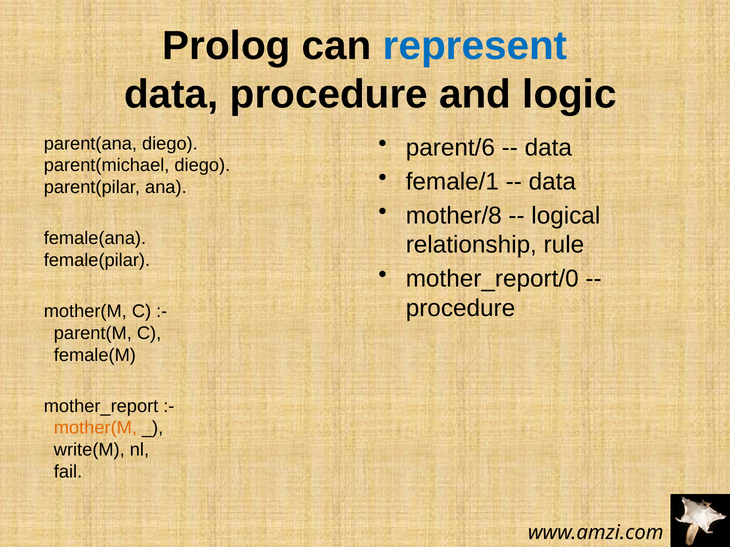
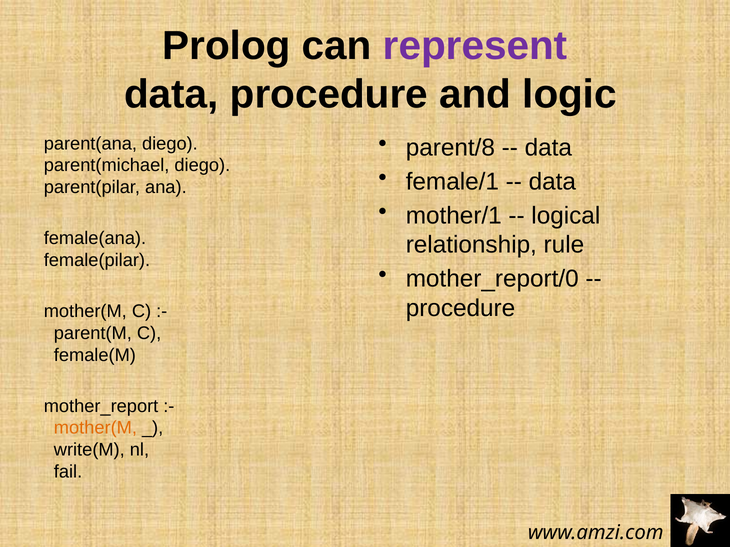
represent colour: blue -> purple (475, 46)
parent/6: parent/6 -> parent/8 (450, 148)
mother/8: mother/8 -> mother/1 (454, 216)
